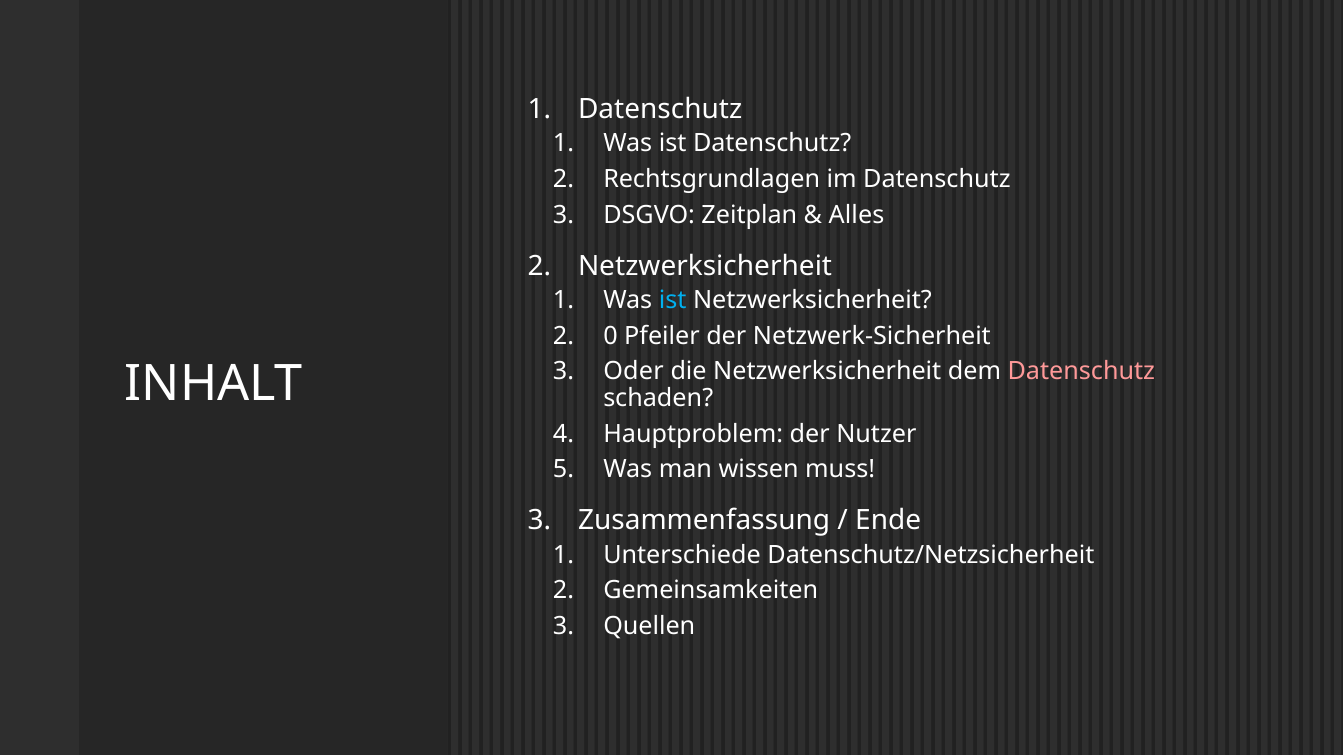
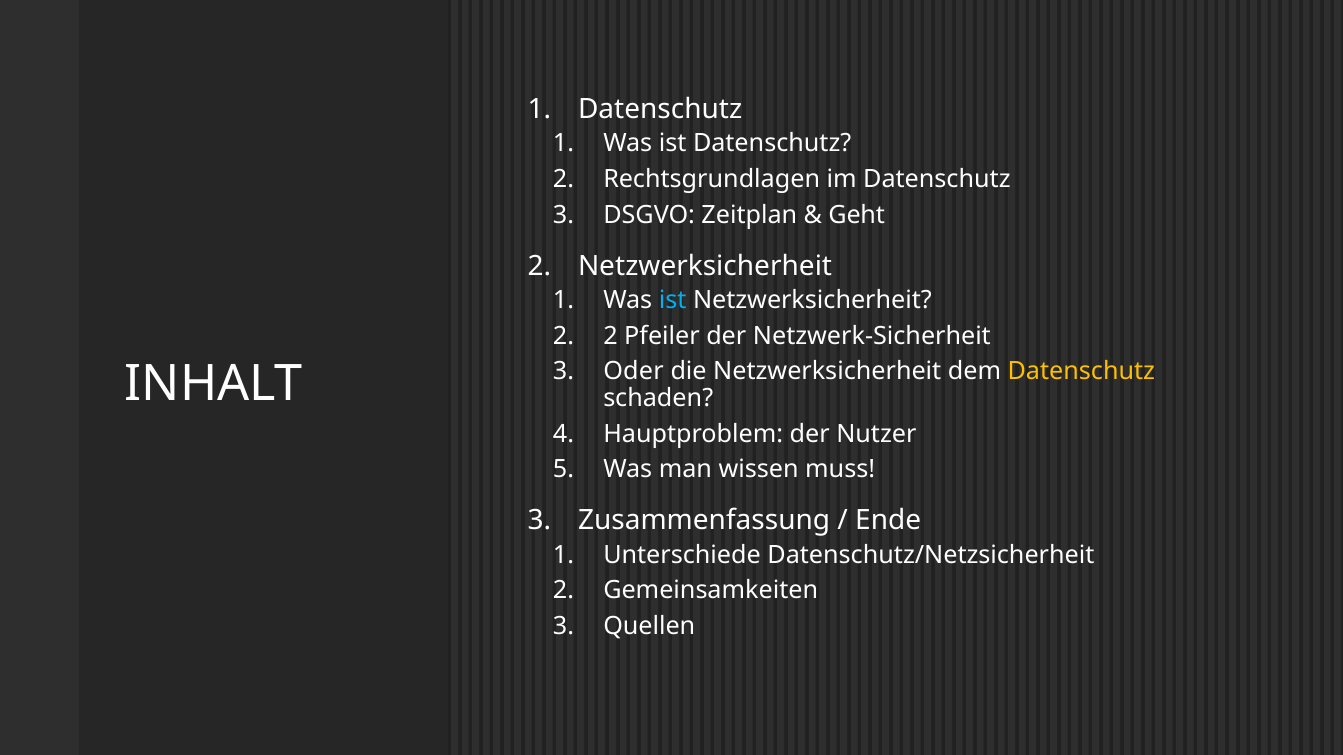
Alles: Alles -> Geht (857, 215)
0: 0 -> 2 (610, 336)
Datenschutz colour: pink -> yellow (1081, 372)
